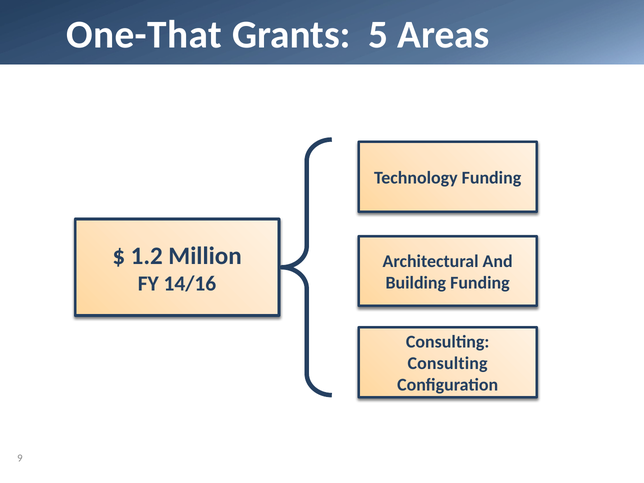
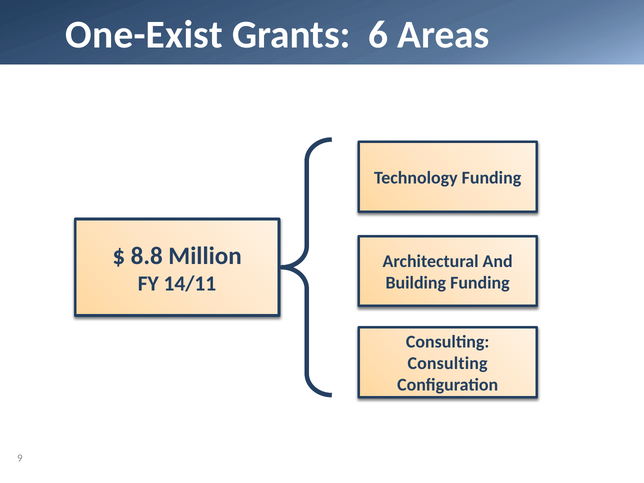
One-That: One-That -> One-Exist (144, 35)
5: 5 -> 6 (378, 35)
1.2: 1.2 -> 8.8 (147, 256)
14/16: 14/16 -> 14/11 (190, 284)
